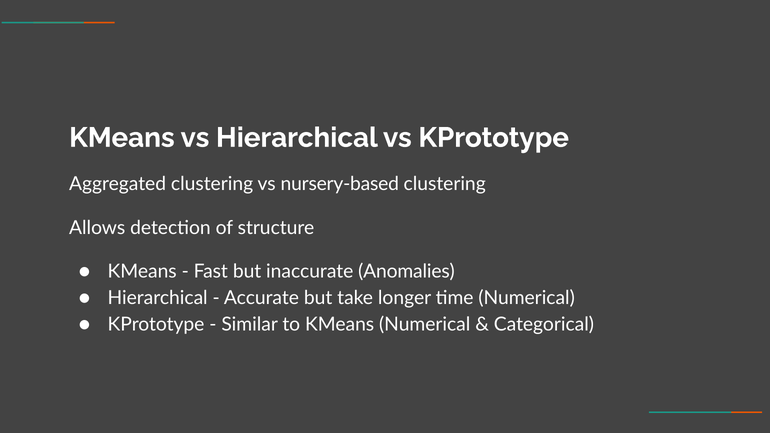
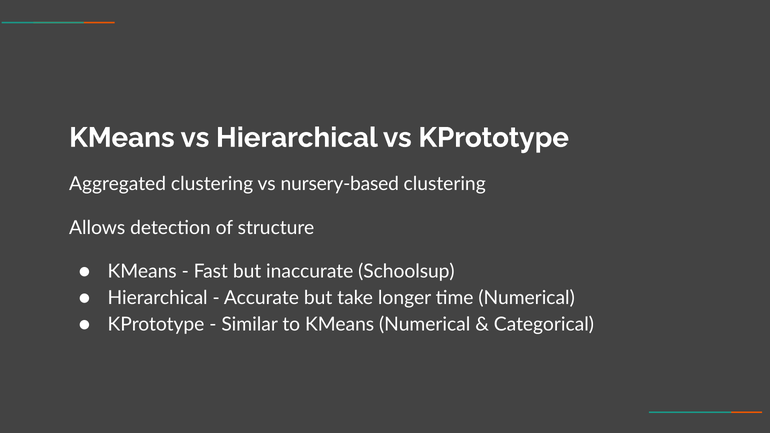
Anomalies: Anomalies -> Schoolsup (406, 272)
